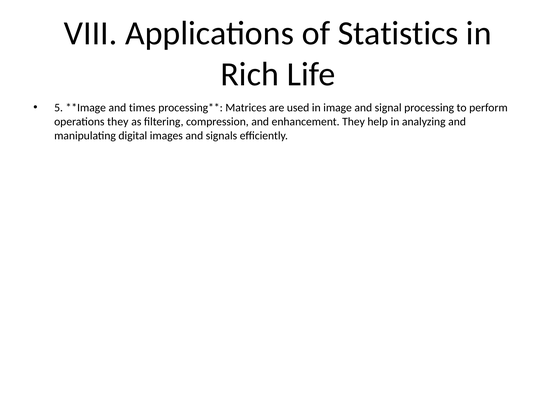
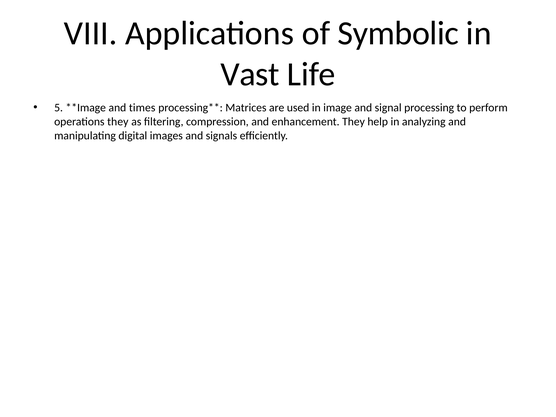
Statistics: Statistics -> Symbolic (398, 33)
Rich: Rich -> Vast (250, 74)
